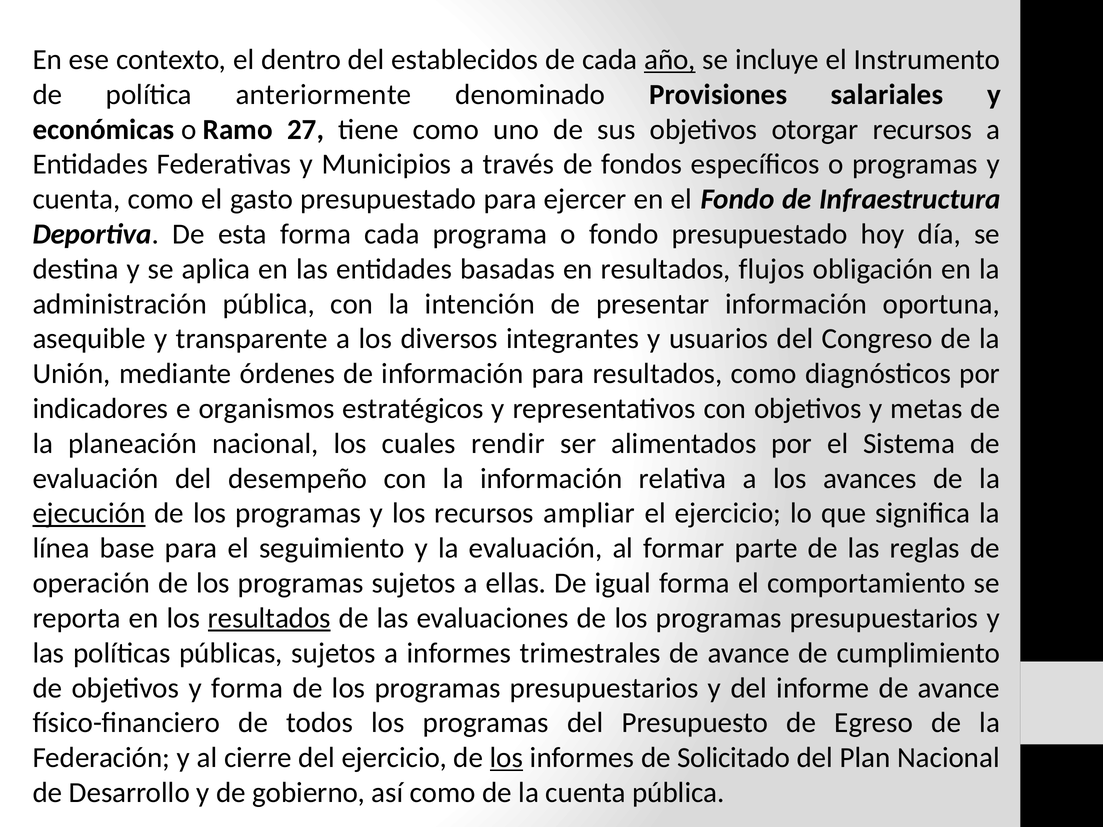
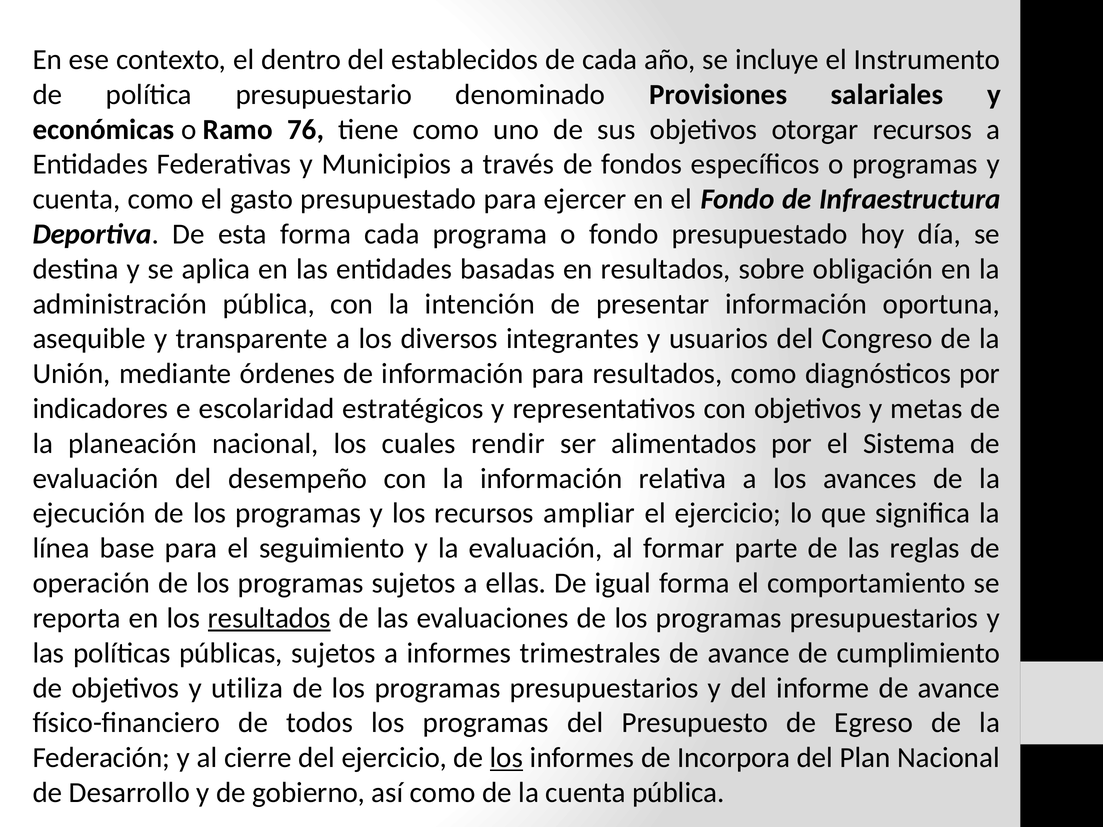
año underline: present -> none (670, 60)
anteriormente: anteriormente -> presupuestario (324, 95)
27: 27 -> 76 (306, 129)
flujos: flujos -> sobre (772, 269)
organismos: organismos -> escolaridad (266, 409)
ejecución underline: present -> none (89, 514)
y forma: forma -> utiliza (247, 688)
Solicitado: Solicitado -> Incorpora (734, 758)
